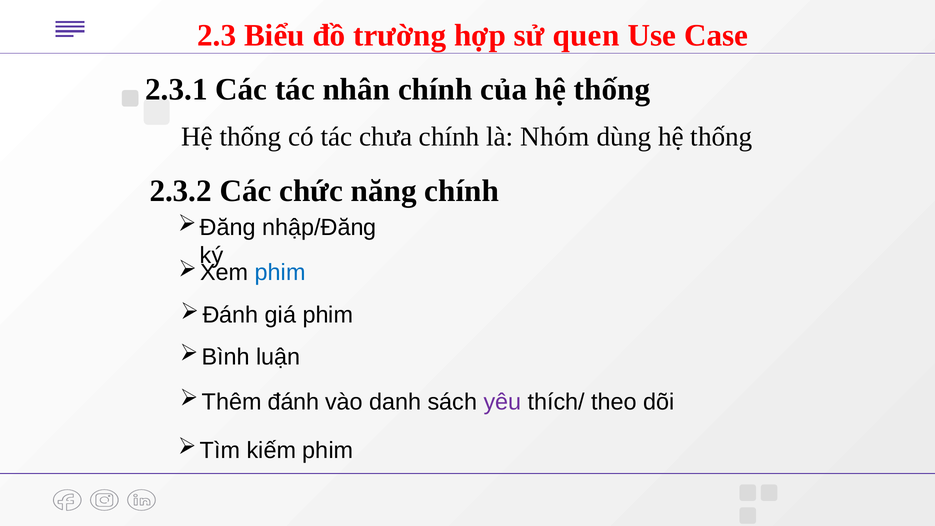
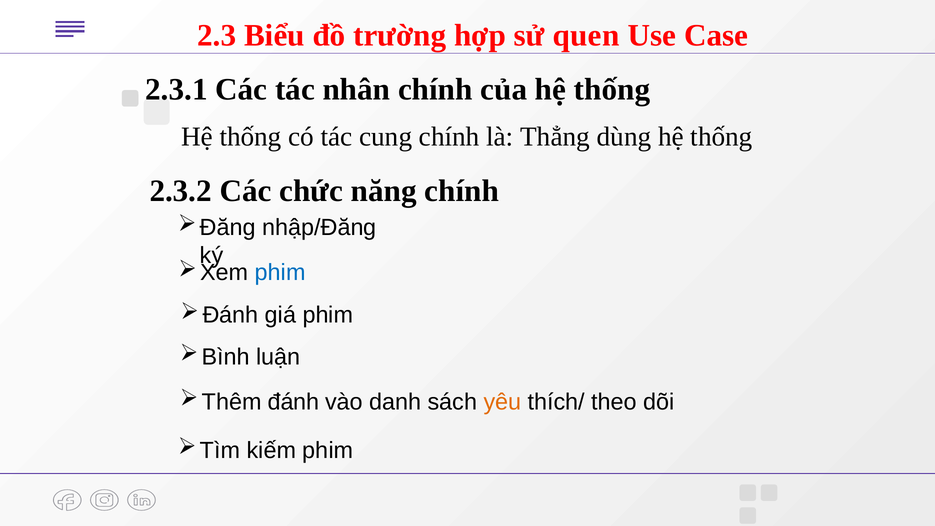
chưa: chưa -> cung (386, 137)
Nhóm: Nhóm -> Thẳng (555, 137)
yêu colour: purple -> orange (502, 402)
